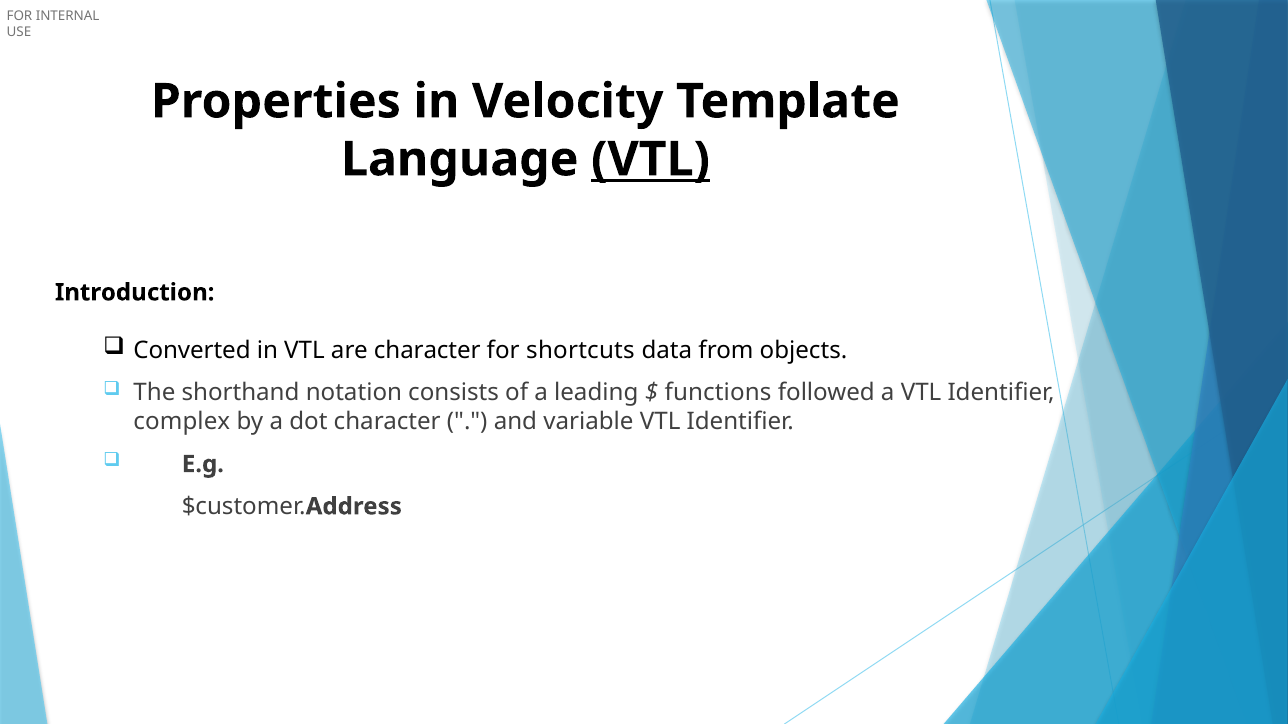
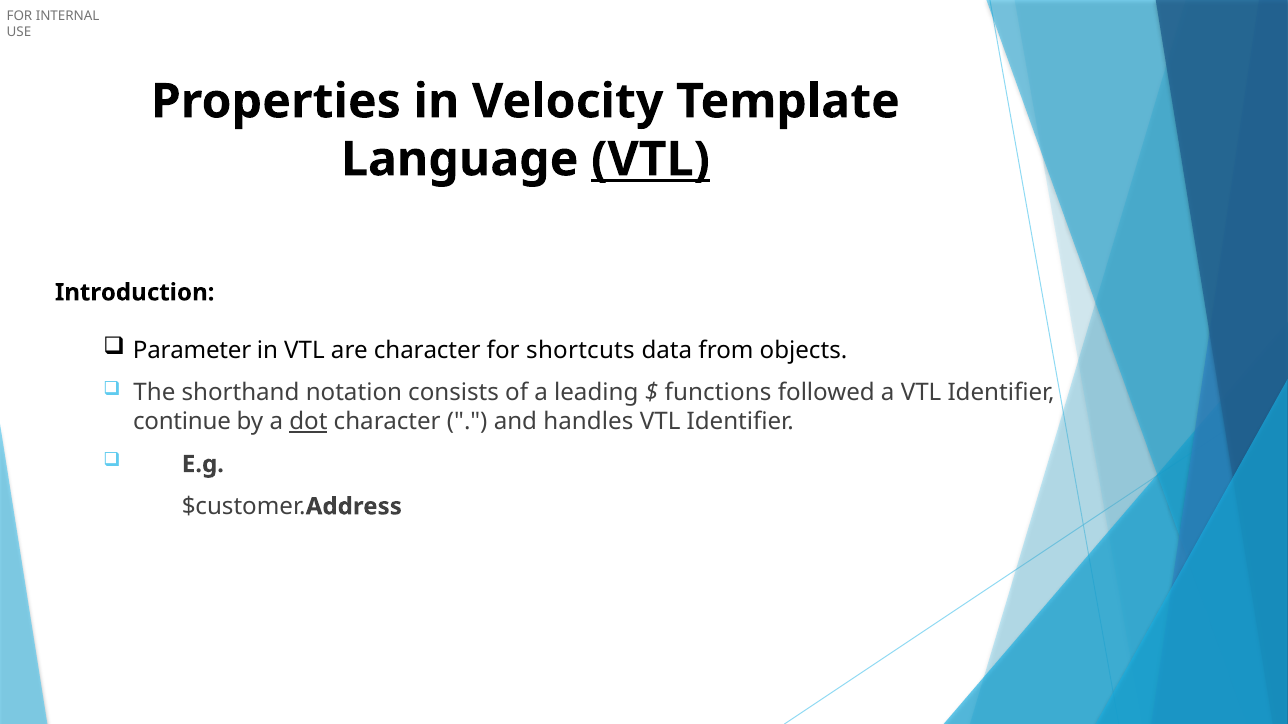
Converted: Converted -> Parameter (192, 351)
complex: complex -> continue (182, 422)
dot underline: none -> present (308, 422)
variable: variable -> handles (588, 422)
